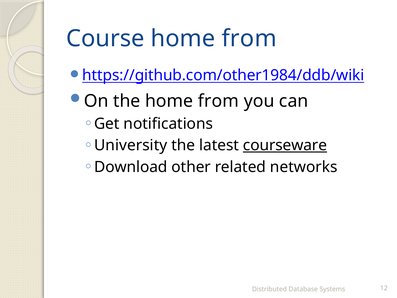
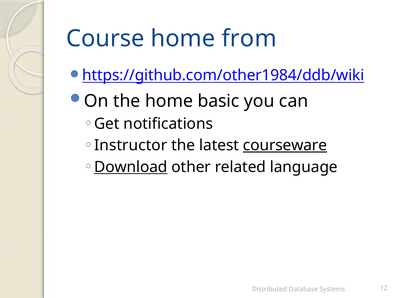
the home from: from -> basic (218, 101)
University: University -> Instructor (131, 145)
Download underline: none -> present (131, 167)
networks: networks -> language (304, 167)
